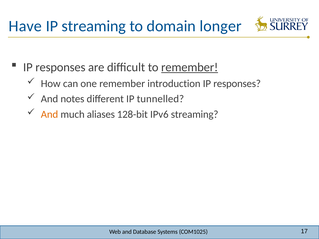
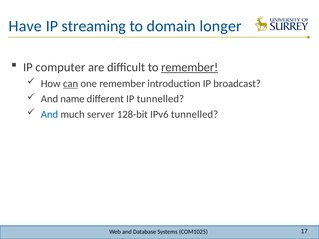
responses: responses -> computer (60, 67)
can underline: none -> present (71, 84)
responses: responses -> broadcast (237, 84)
notes: notes -> name (72, 99)
And colour: orange -> blue (49, 114)
aliases: aliases -> server (101, 114)
IPv6 streaming: streaming -> tunnelled (195, 114)
